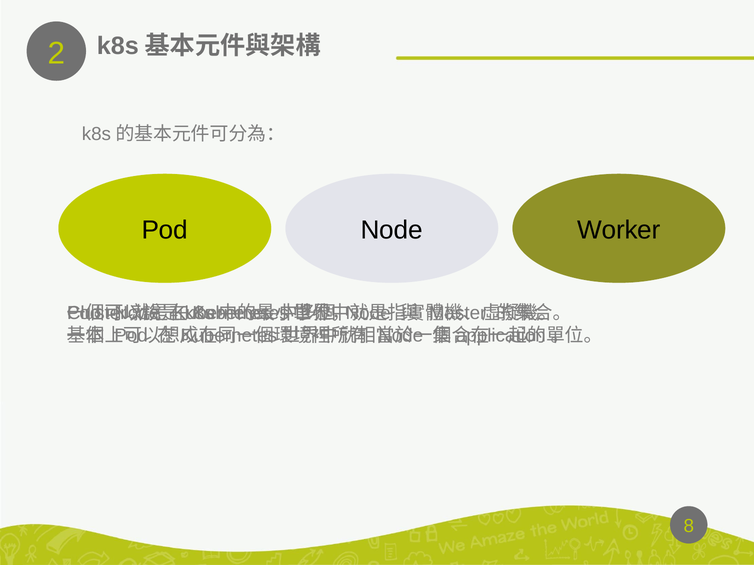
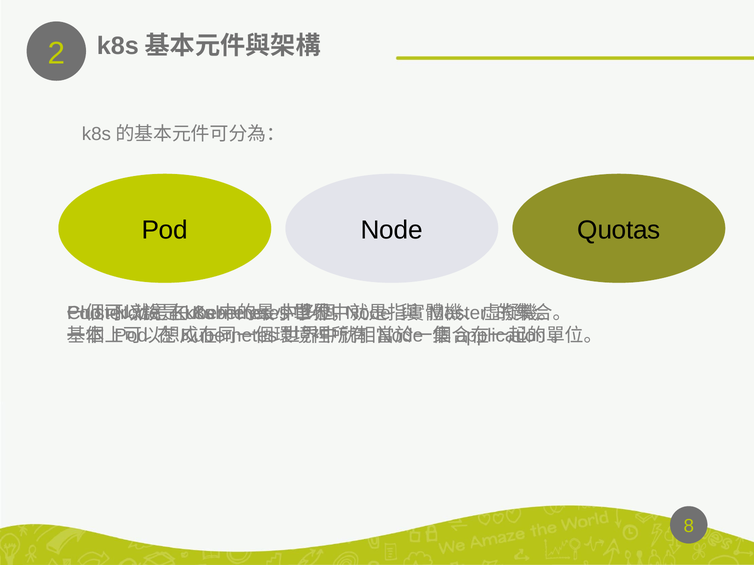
Worker: Worker -> Quotas (619, 230)
